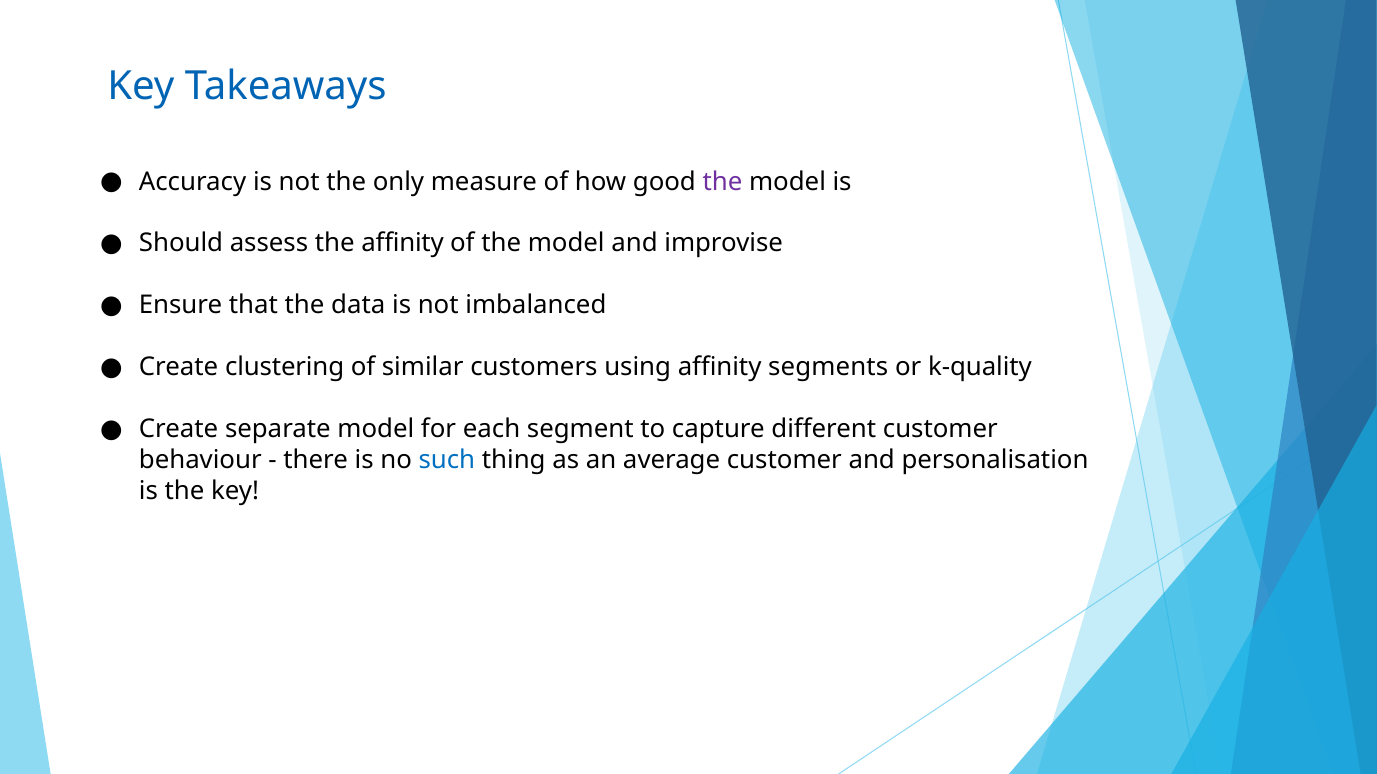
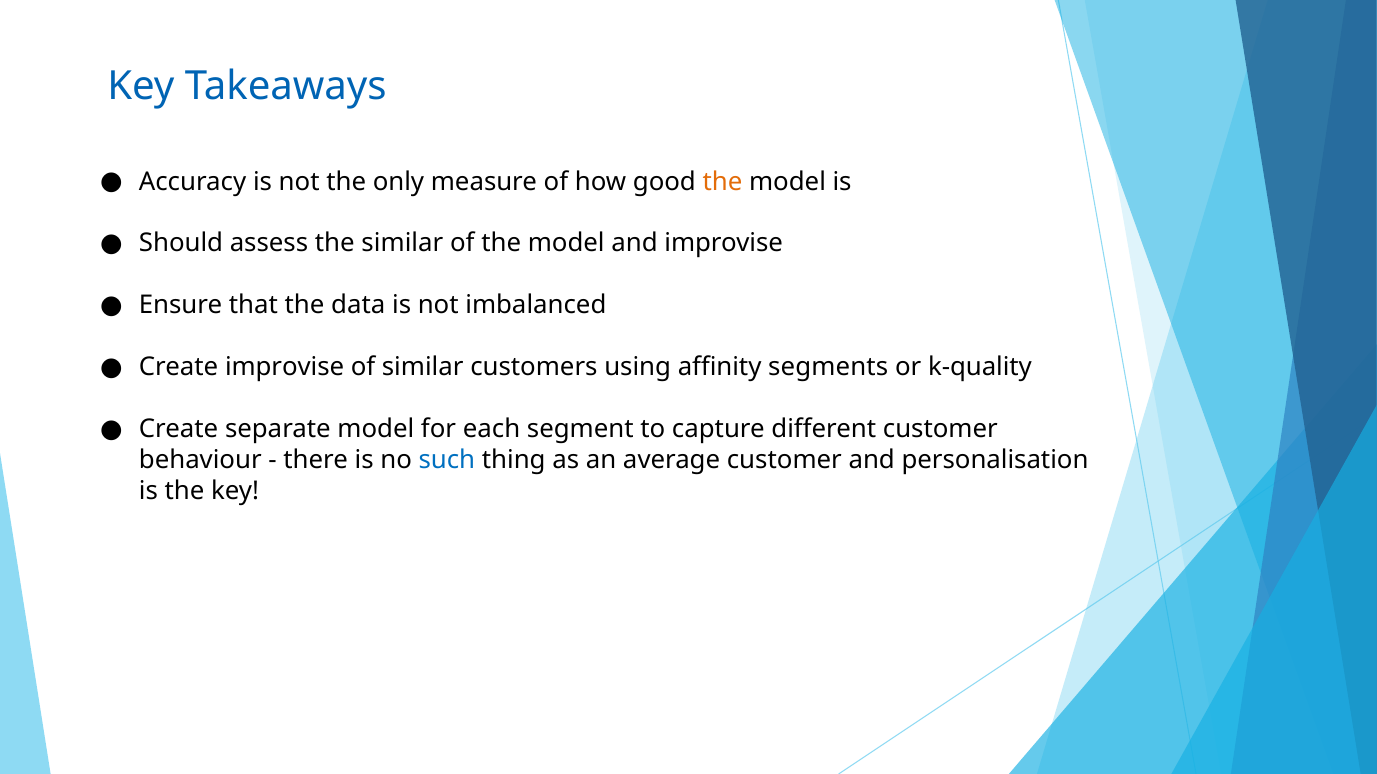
the colour: purple -> orange (723, 182)
the affinity: affinity -> similar (402, 244)
Create clustering: clustering -> improvise (285, 368)
